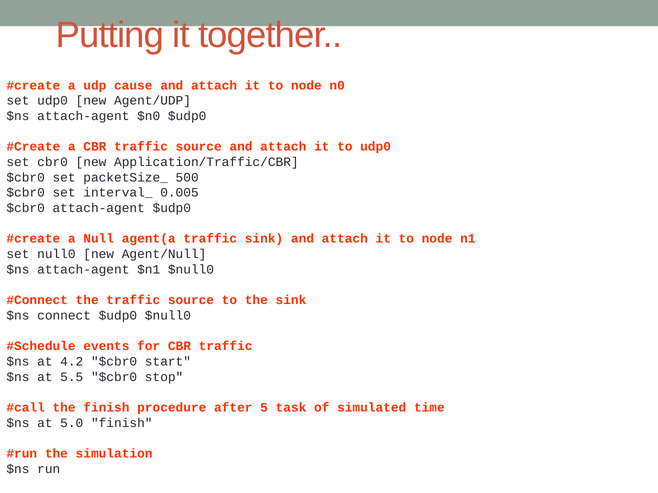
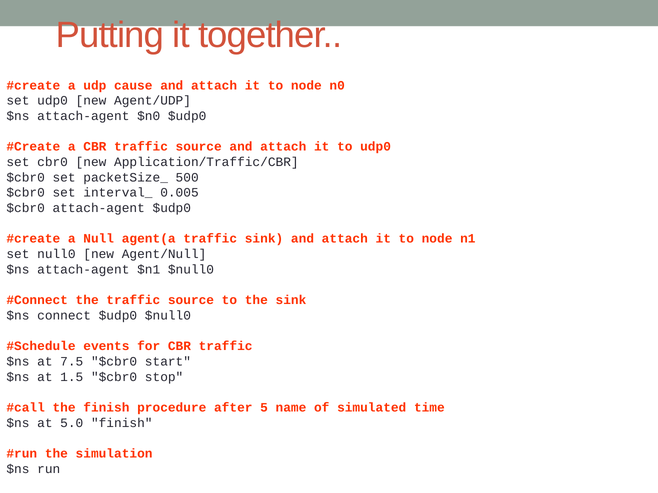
4.2: 4.2 -> 7.5 (72, 362)
5.5: 5.5 -> 1.5 (72, 377)
task: task -> name (291, 408)
